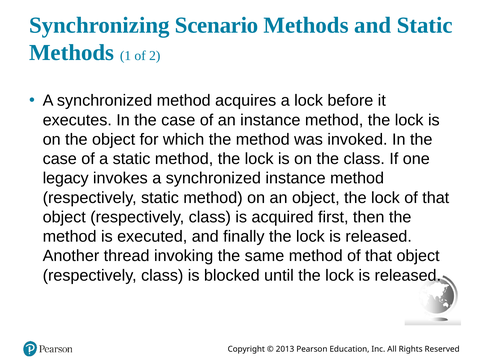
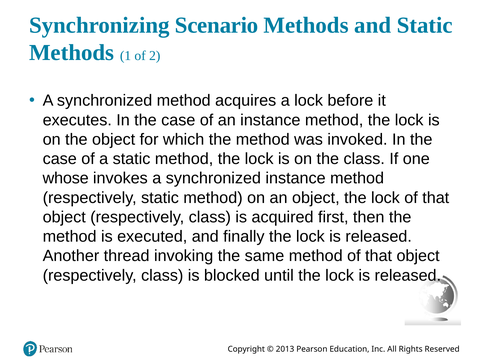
legacy: legacy -> whose (66, 178)
